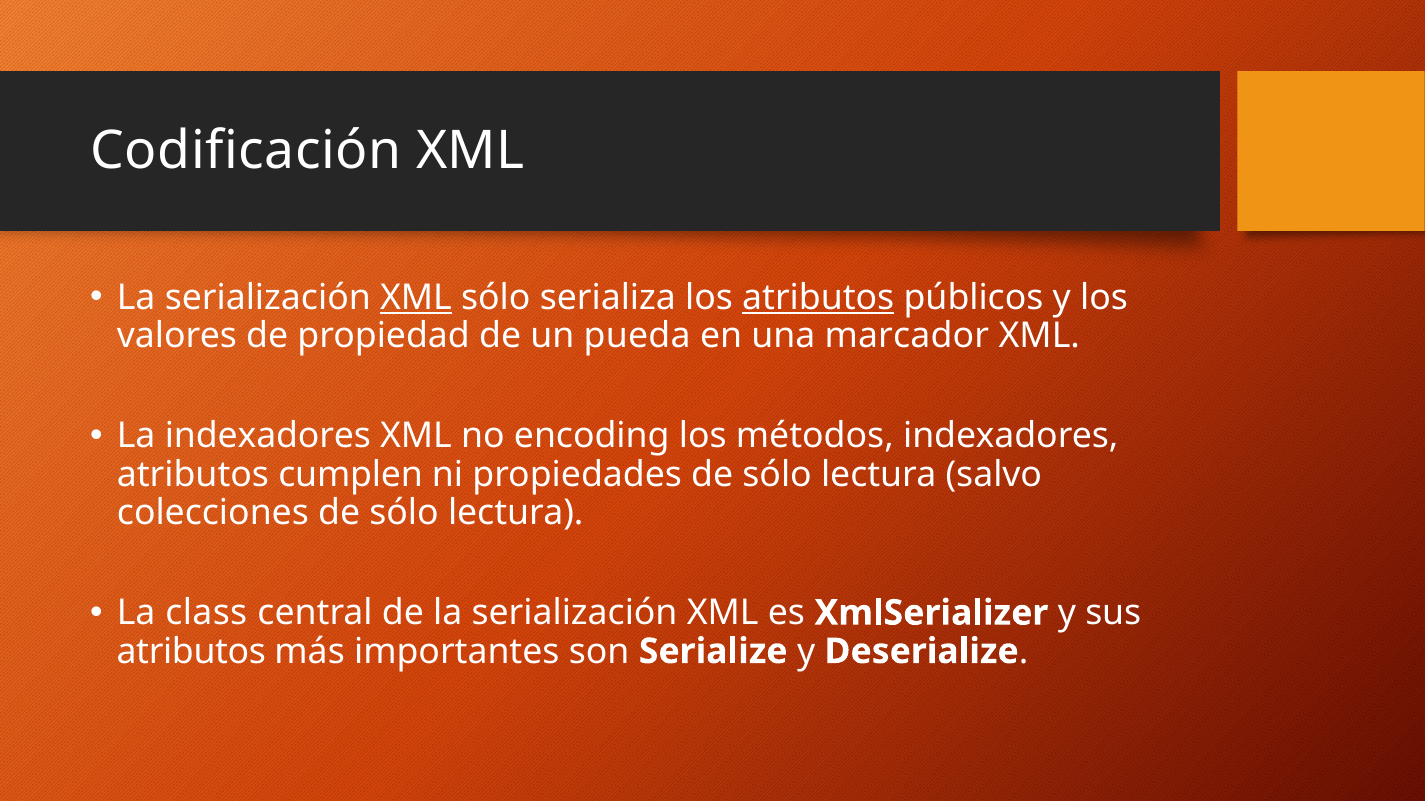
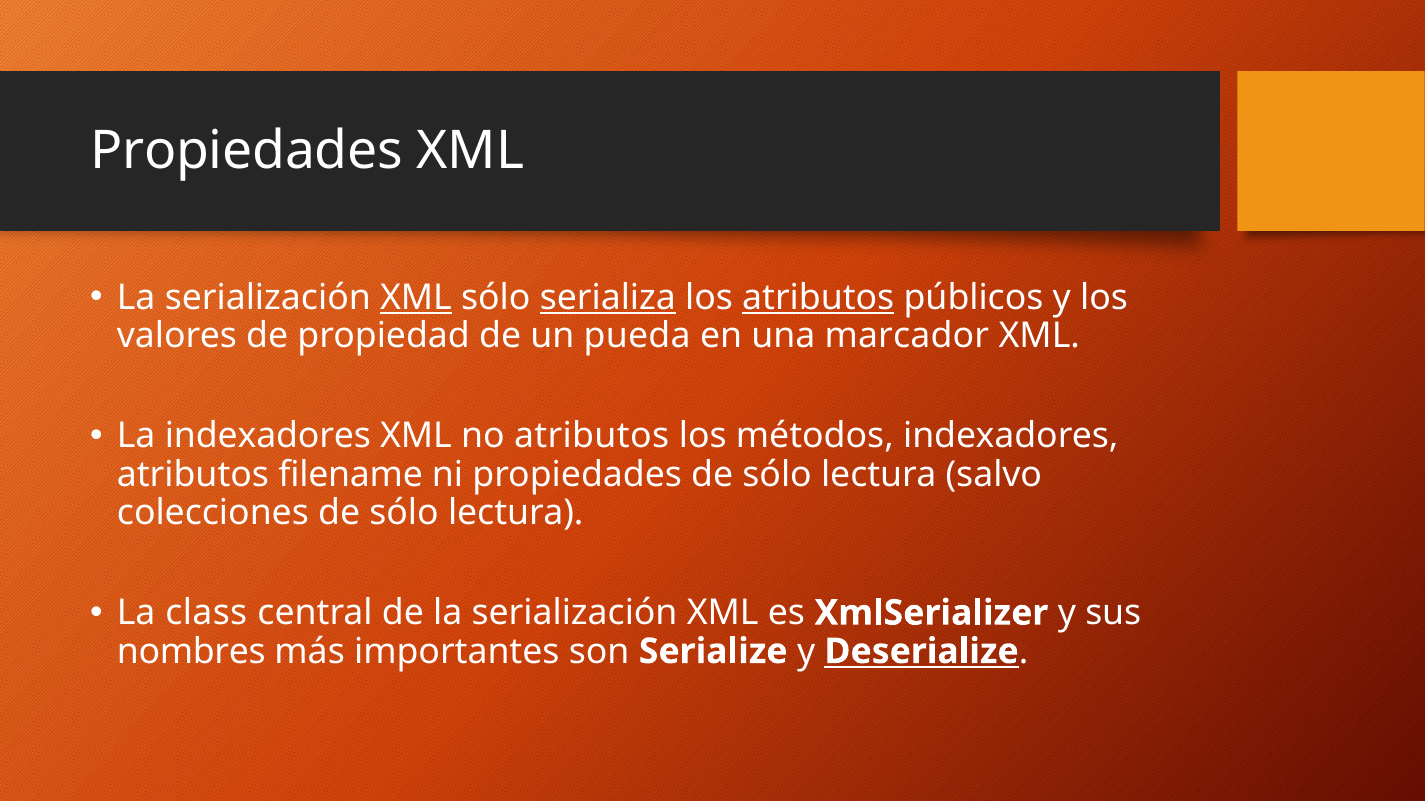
Codificación: Codificación -> Propiedades (247, 151)
serializa underline: none -> present (608, 298)
no encoding: encoding -> atributos (592, 436)
cumplen: cumplen -> filename (351, 475)
atributos: atributos -> nombres (191, 652)
Deserialize underline: none -> present (922, 652)
